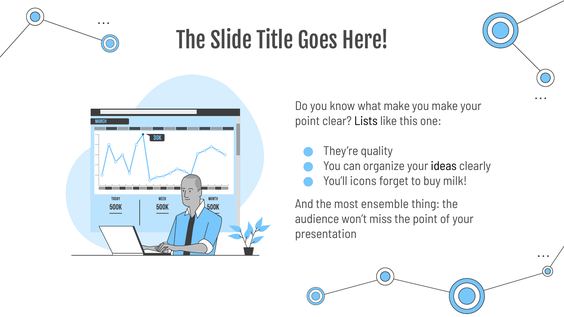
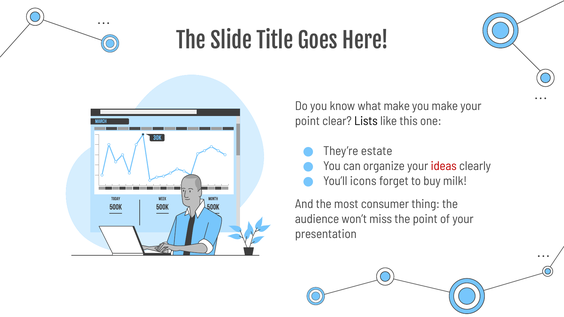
quality: quality -> estate (377, 151)
ideas colour: black -> red (444, 166)
ensemble: ensemble -> consumer (385, 204)
